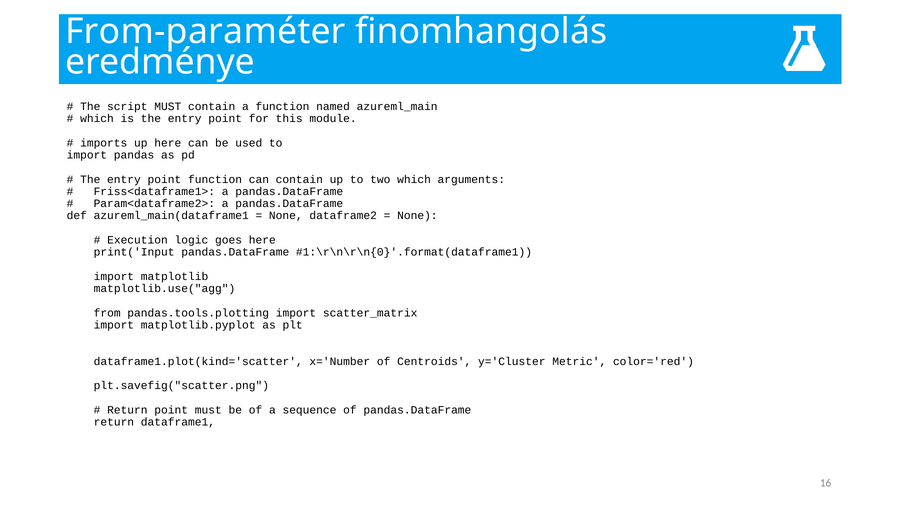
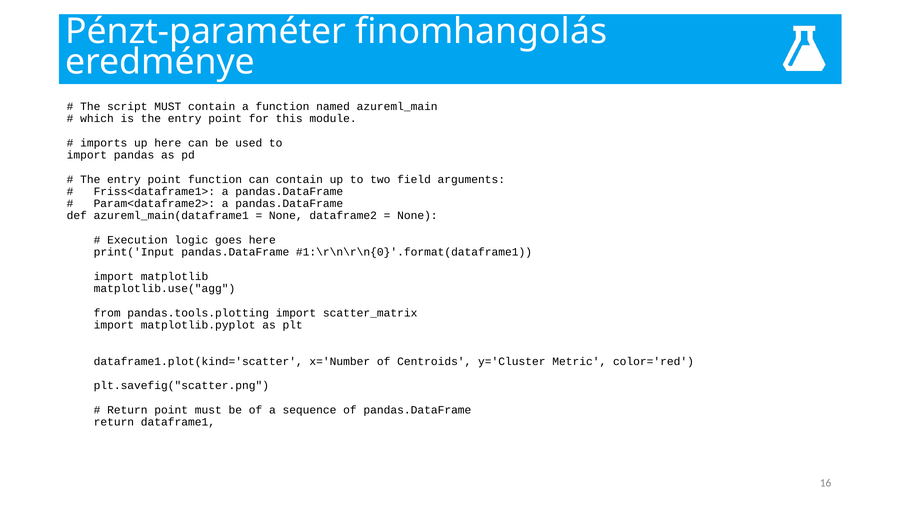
From-paraméter: From-paraméter -> Pénzt-paraméter (206, 31)
two which: which -> field (414, 179)
